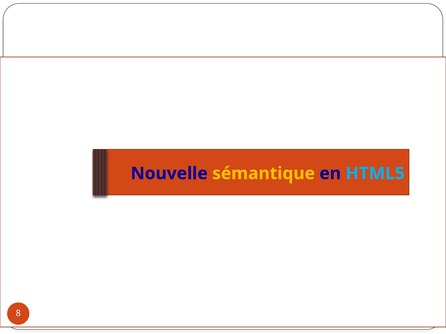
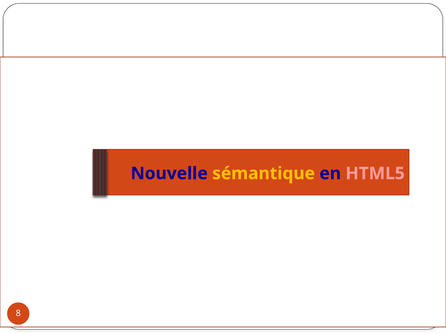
HTML5 colour: light blue -> pink (375, 174)
